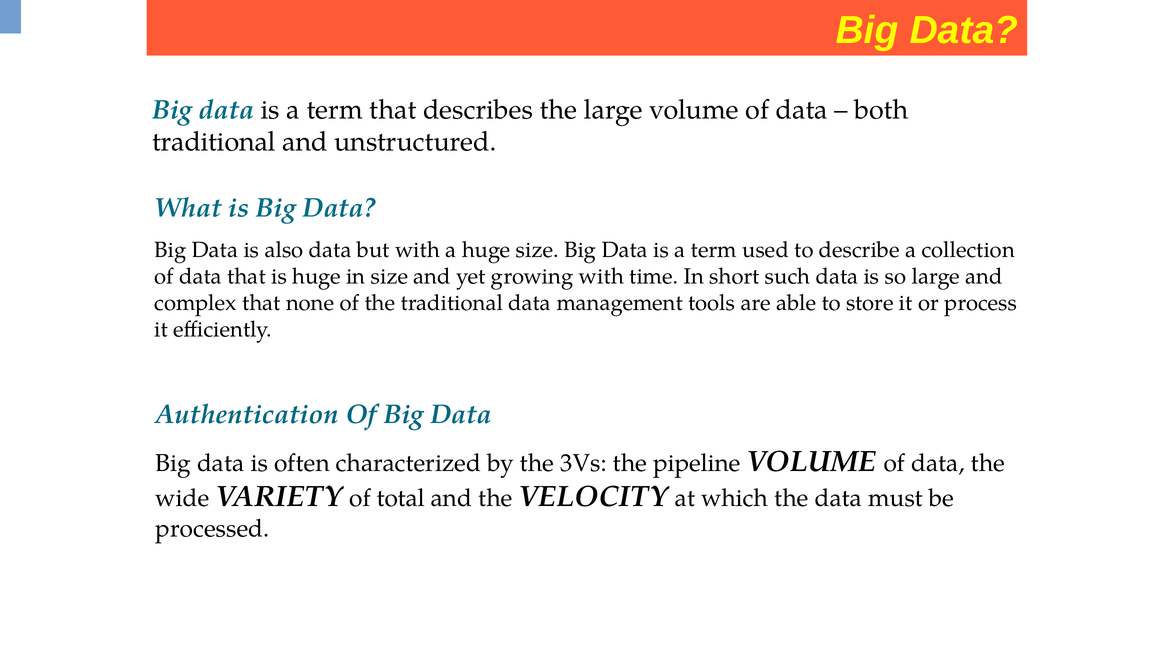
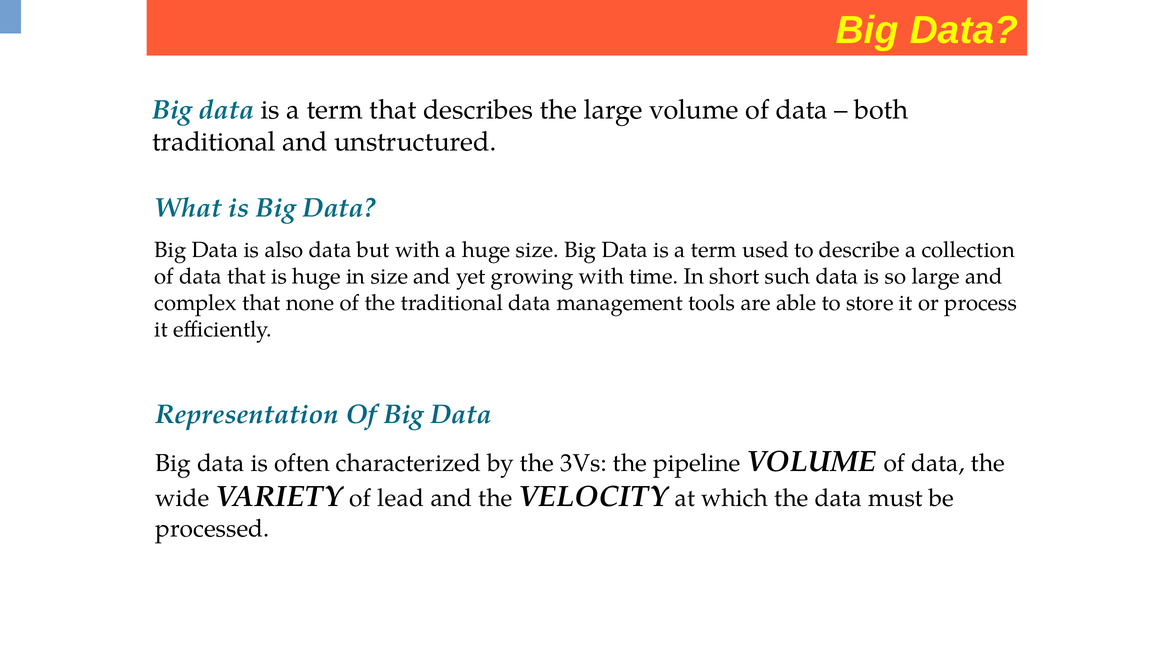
Authentication: Authentication -> Representation (247, 414)
total: total -> lead (401, 498)
